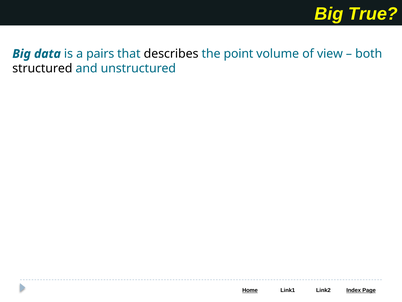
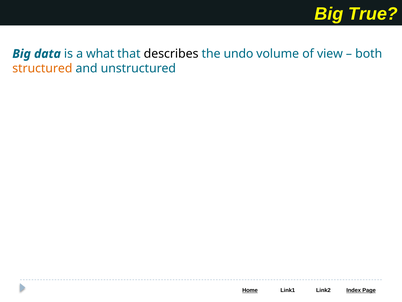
pairs: pairs -> what (100, 54)
point: point -> undo (238, 54)
structured colour: black -> orange (42, 68)
